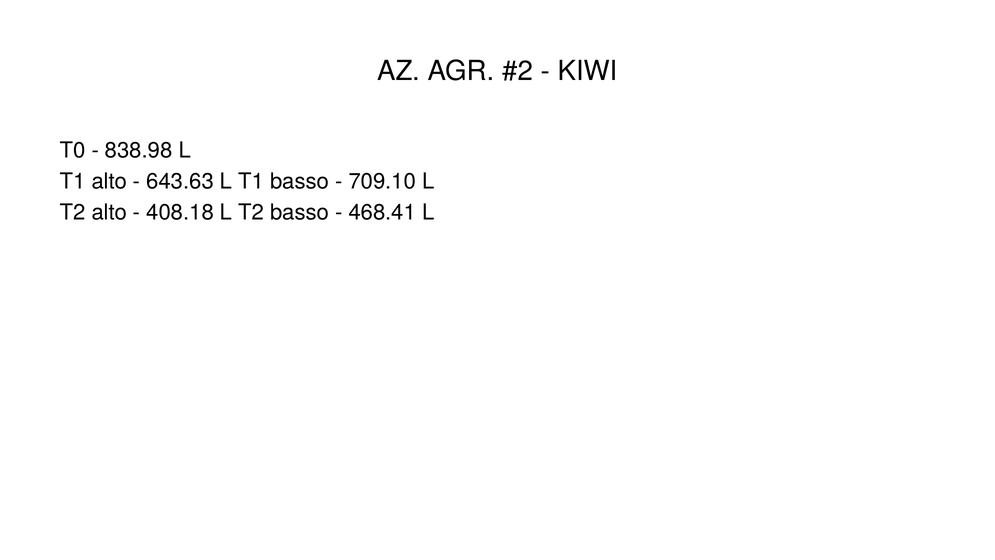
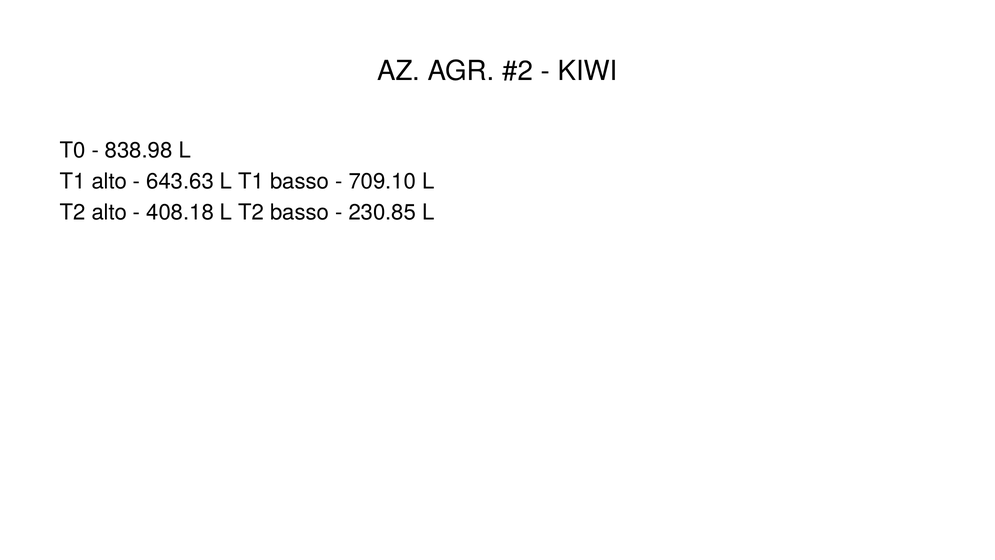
468.41: 468.41 -> 230.85 (382, 212)
